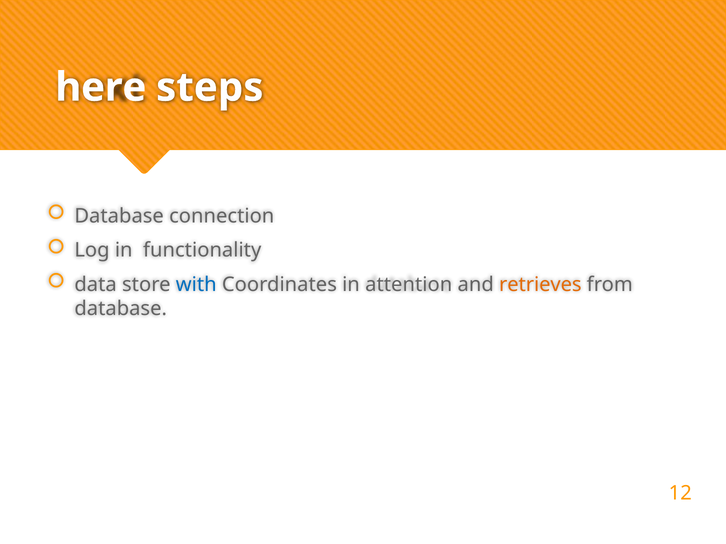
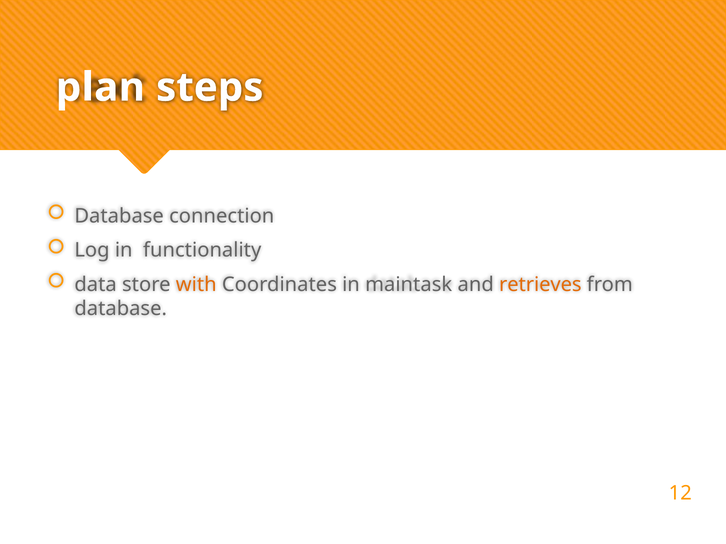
here: here -> plan (100, 88)
with colour: blue -> orange (196, 285)
attention: attention -> maintask (409, 285)
